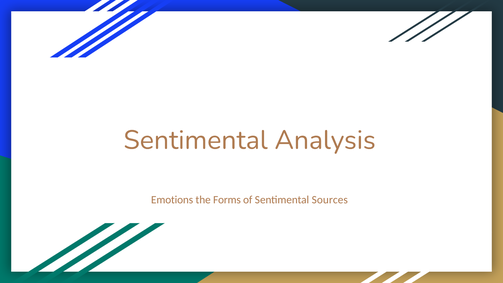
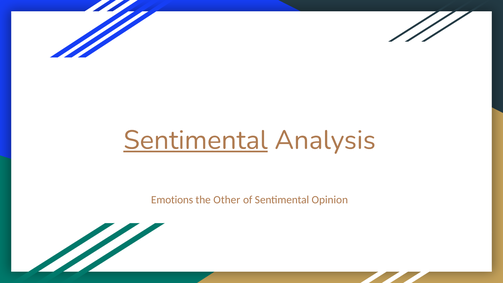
Sentimental underline: none -> present (196, 140)
Forms: Forms -> Other (227, 200)
Sources: Sources -> Opinion (330, 200)
